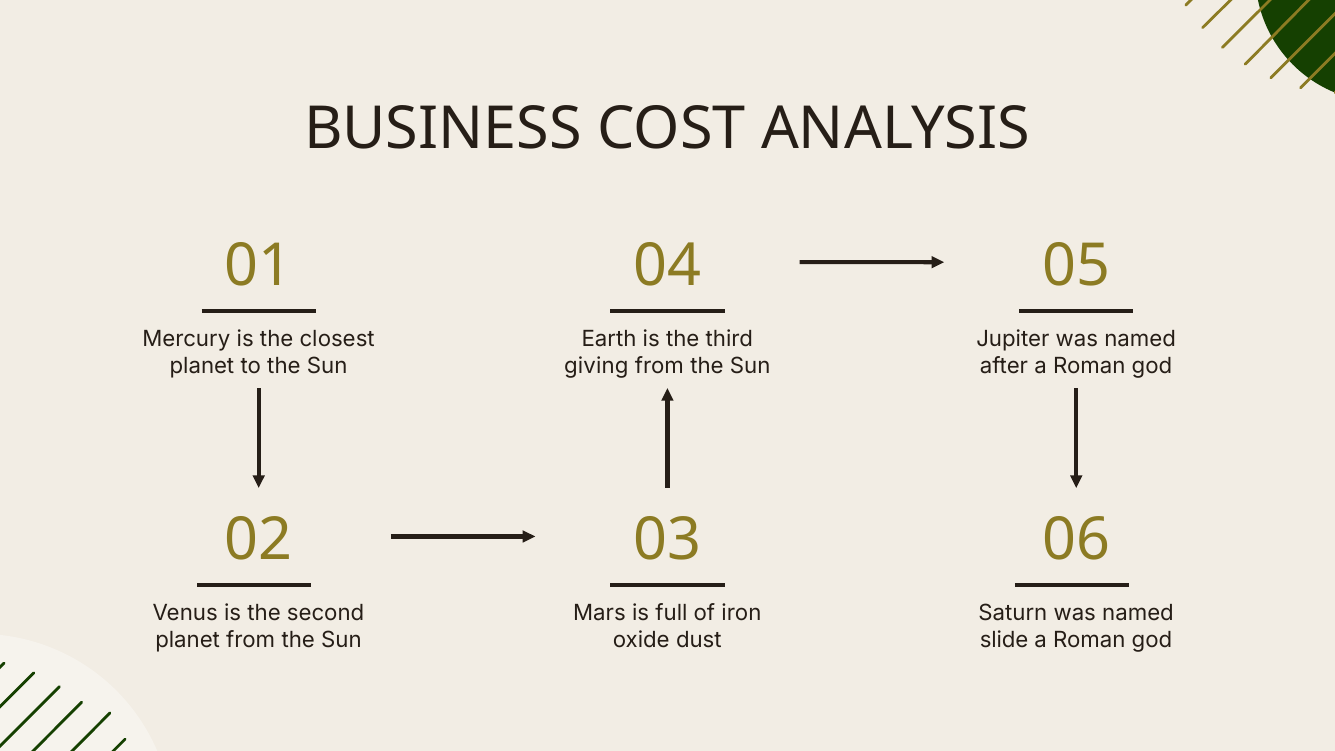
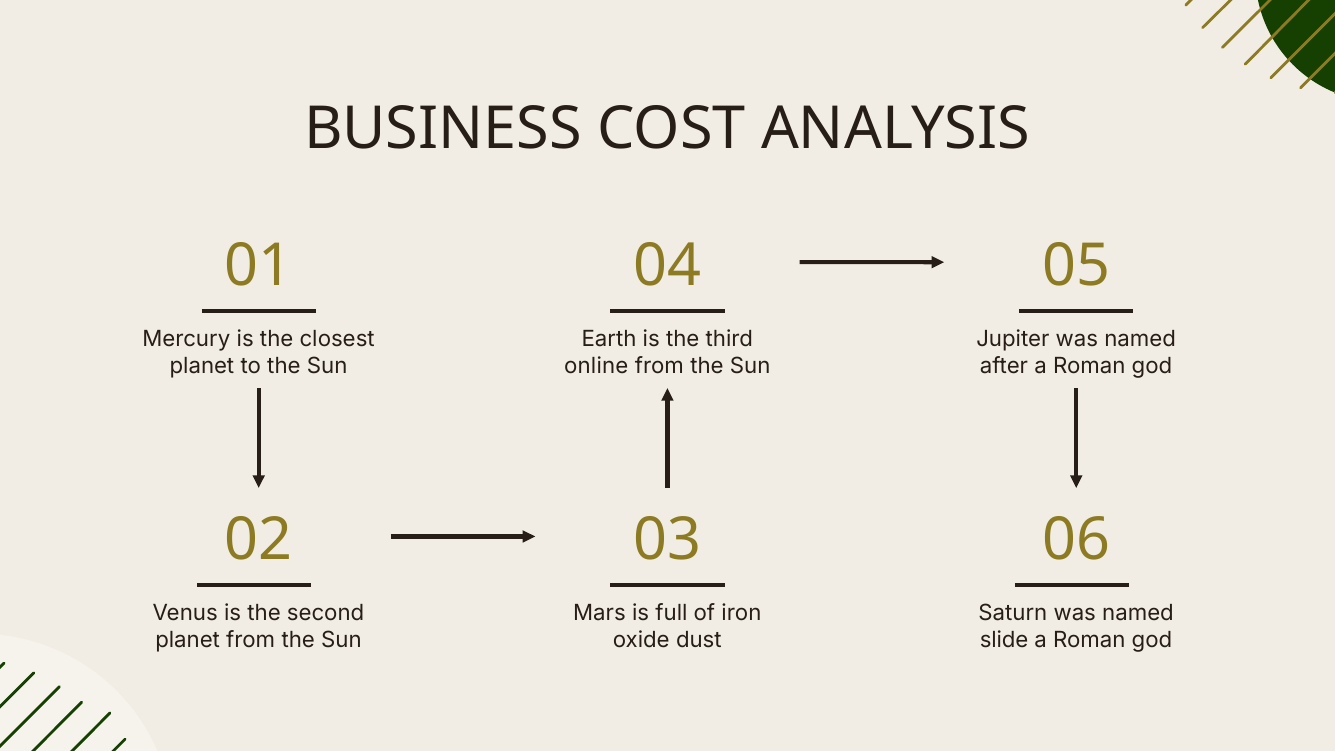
giving: giving -> online (596, 366)
